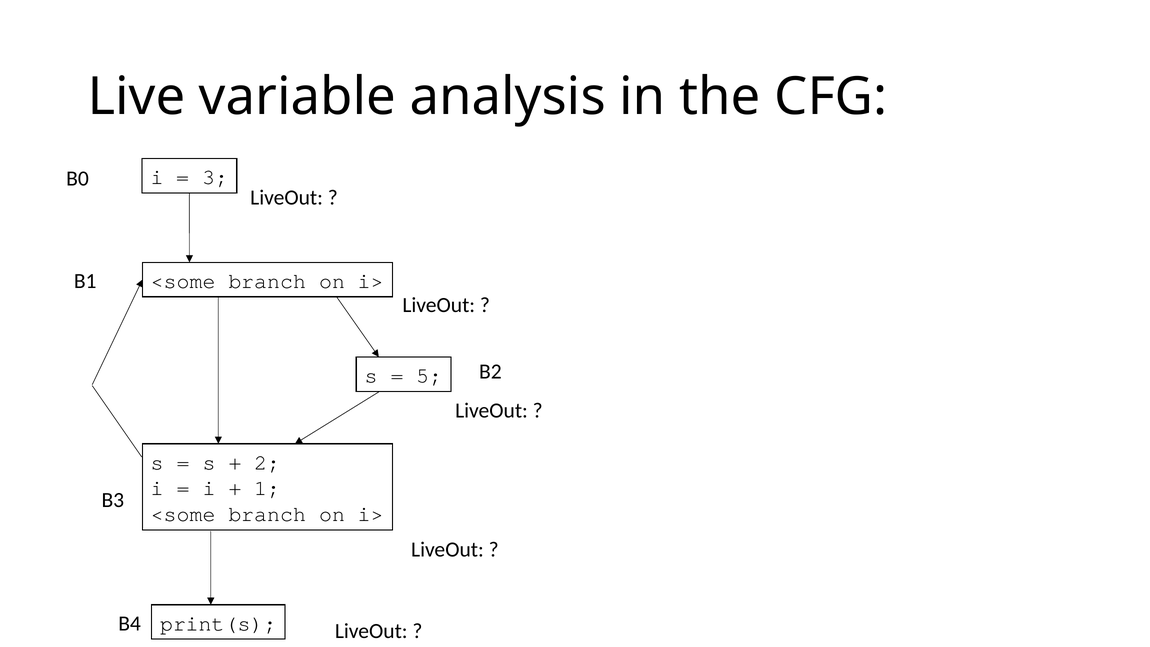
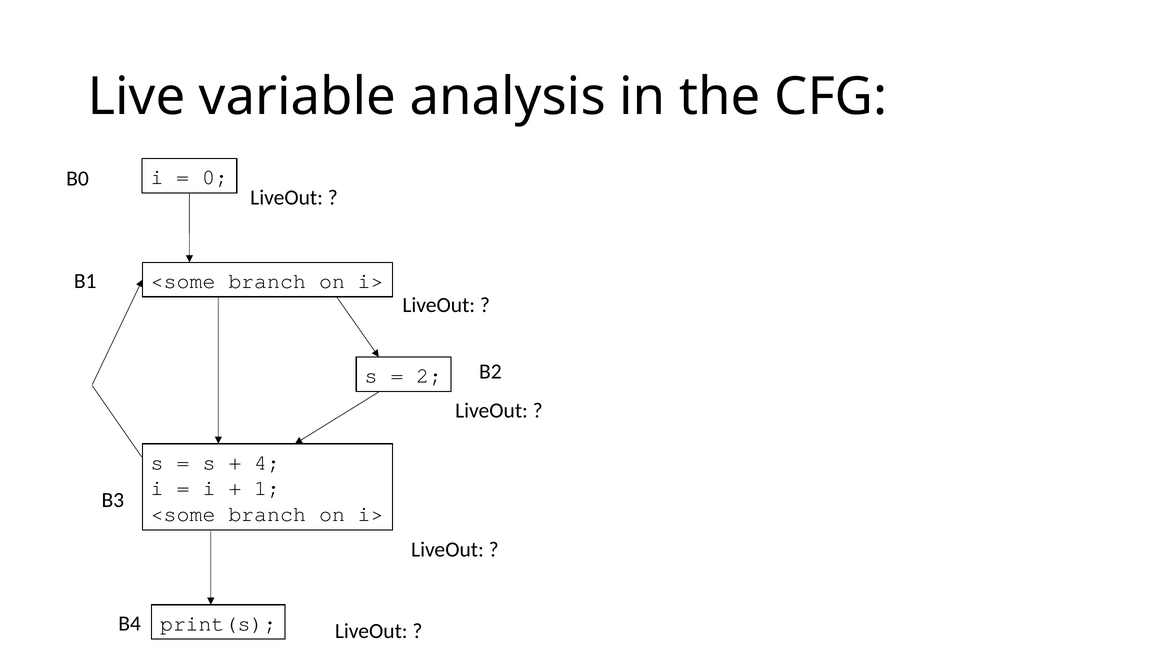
3: 3 -> 0 (215, 177)
5: 5 -> 2 (429, 376)
2: 2 -> 4 (267, 462)
